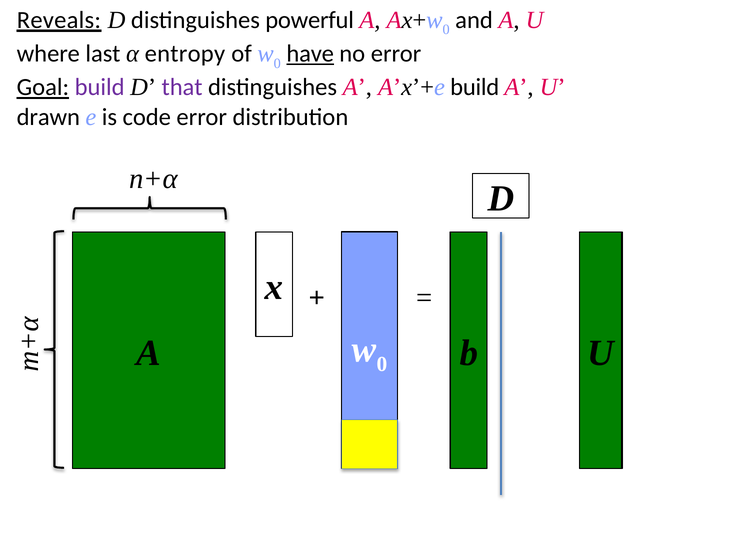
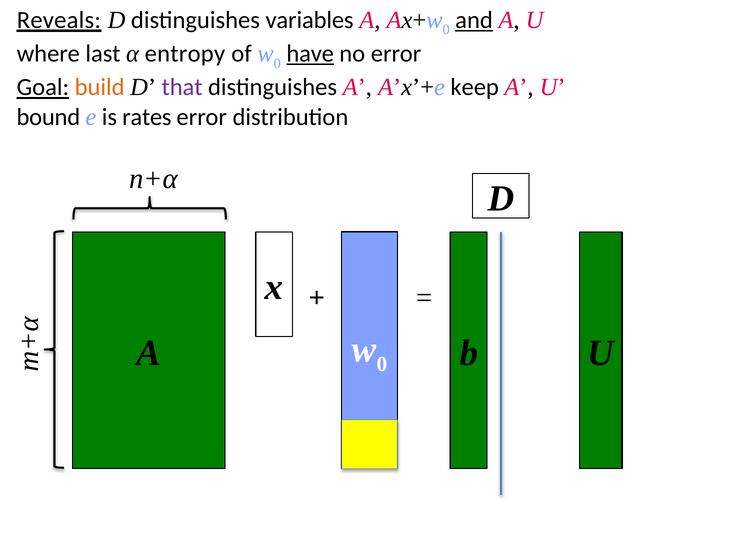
powerful: powerful -> variables (310, 20)
and underline: none -> present (474, 20)
build colour: purple -> orange (100, 87)
A’x’+e build: build -> keep (475, 87)
drawn: drawn -> bound (48, 117)
code: code -> rates (147, 117)
